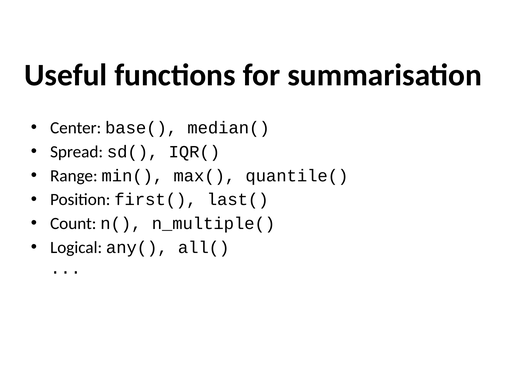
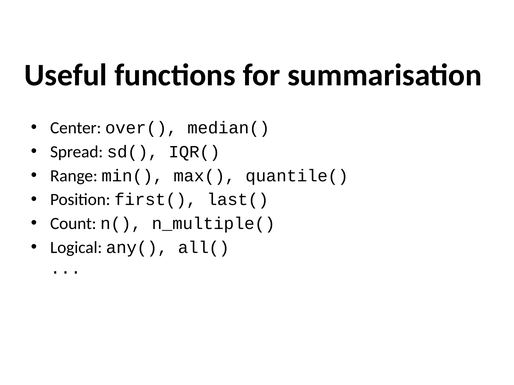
base(: base( -> over( (141, 128)
